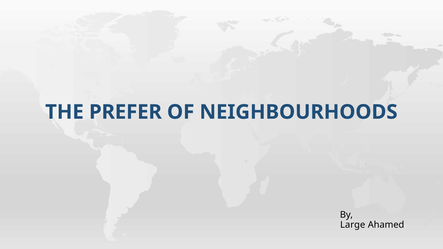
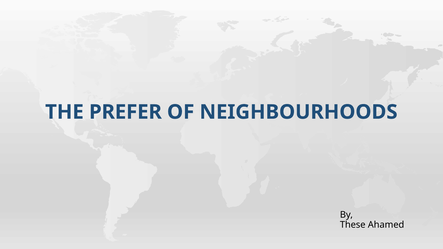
Large: Large -> These (353, 225)
